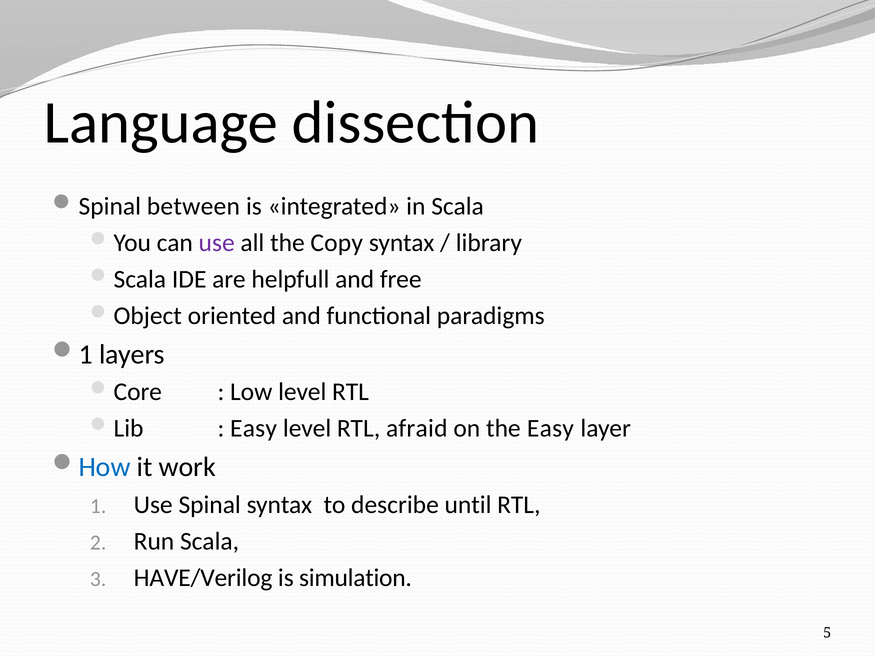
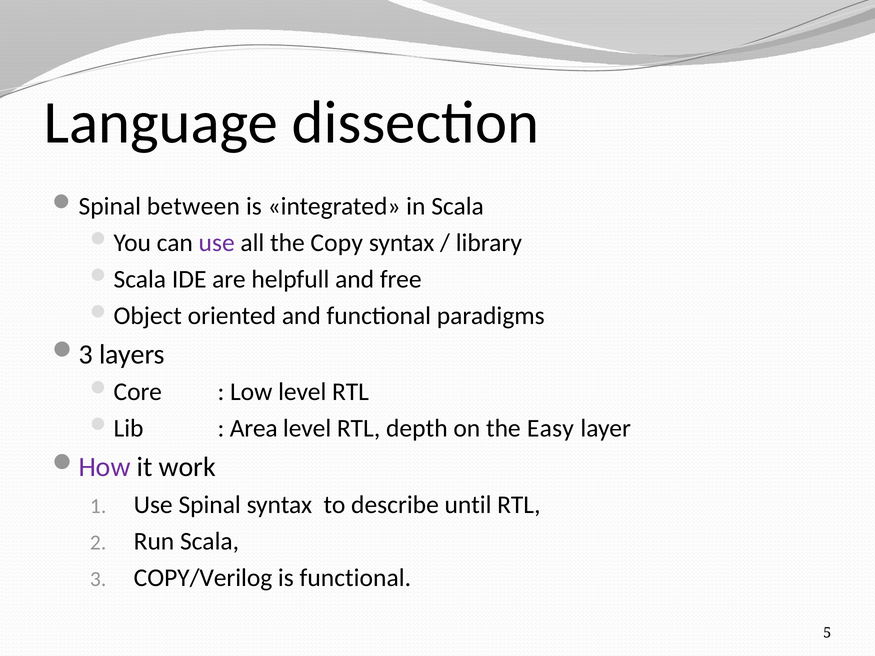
1: 1 -> 3 (86, 354)
Easy: Easy -> Area (254, 429)
afraid: afraid -> depth (417, 429)
How colour: blue -> purple (105, 467)
HAVE/Verilog: HAVE/Verilog -> COPY/Verilog (203, 578)
is simulation: simulation -> functional (355, 578)
